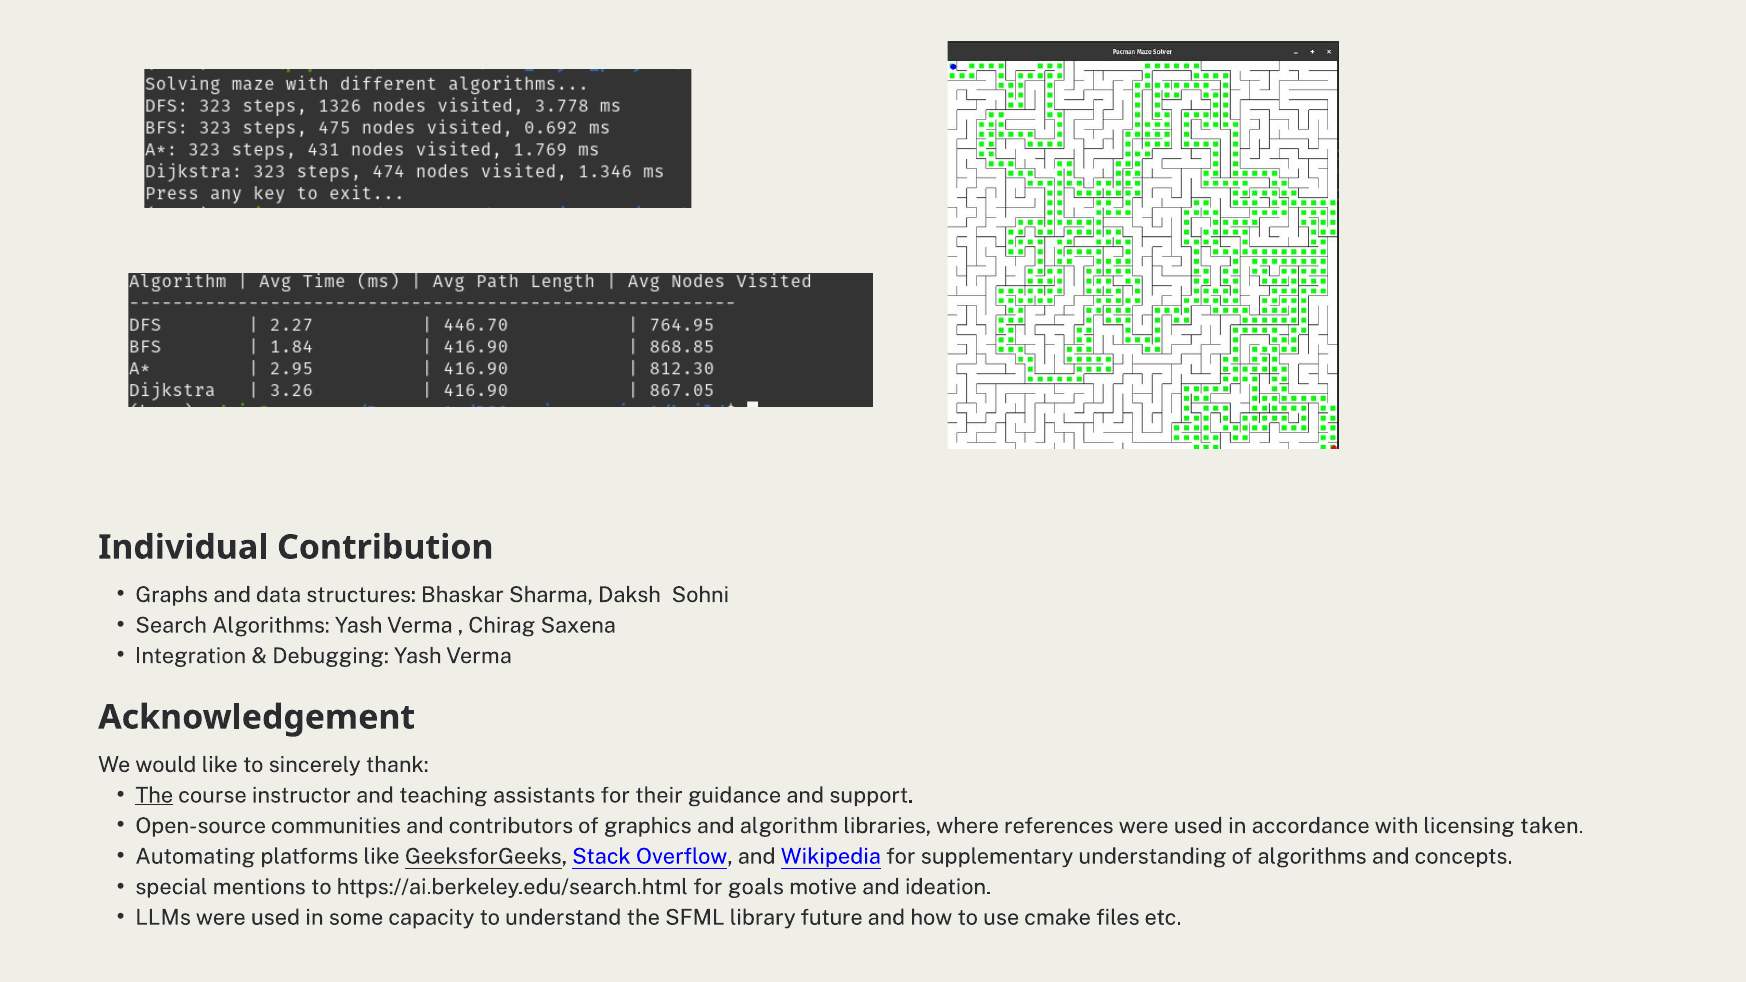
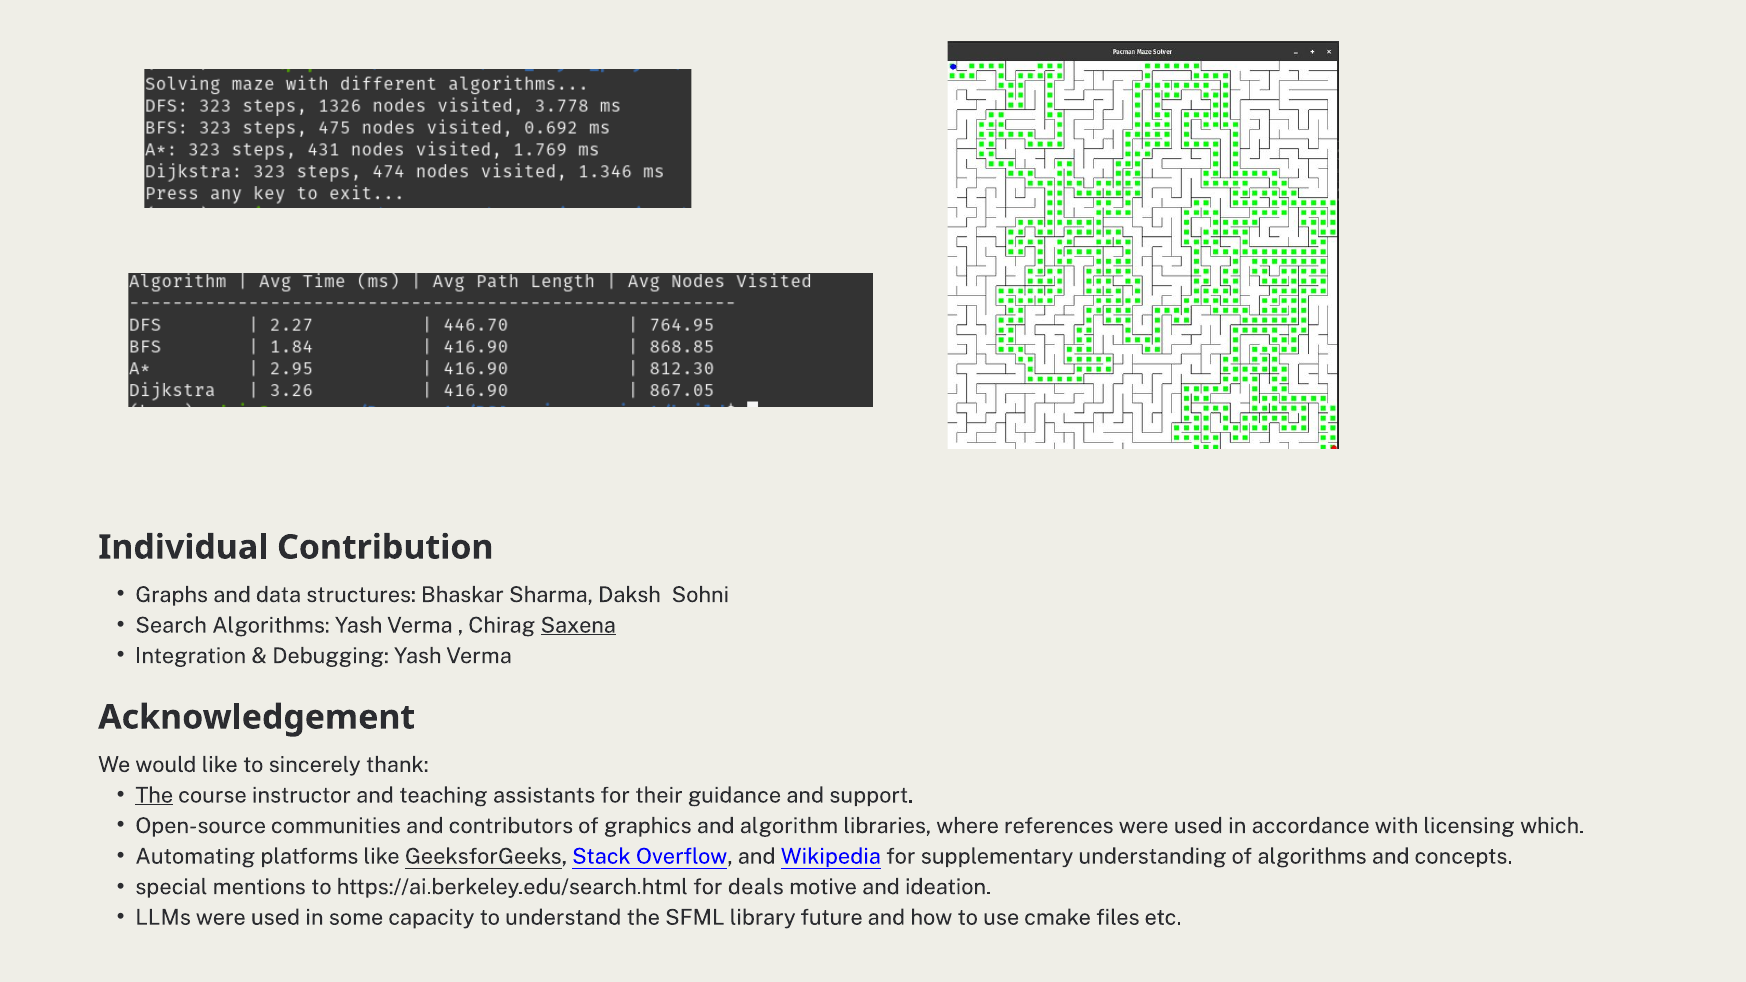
Saxena underline: none -> present (578, 625)
taken: taken -> which (1552, 826)
goals: goals -> deals (756, 887)
